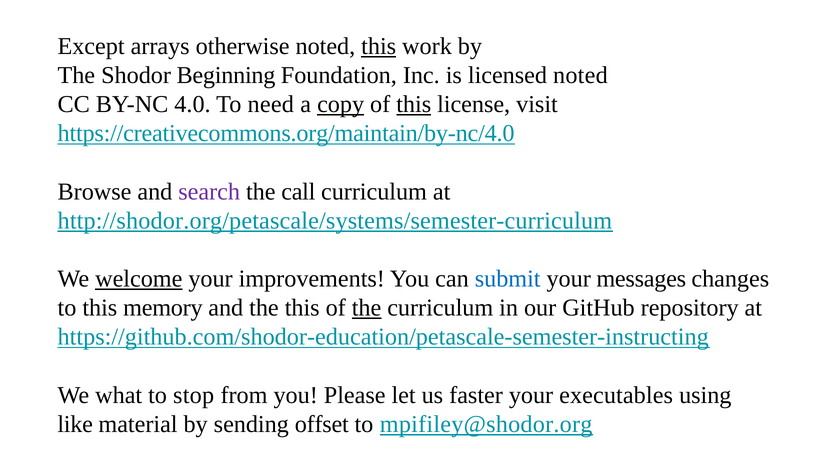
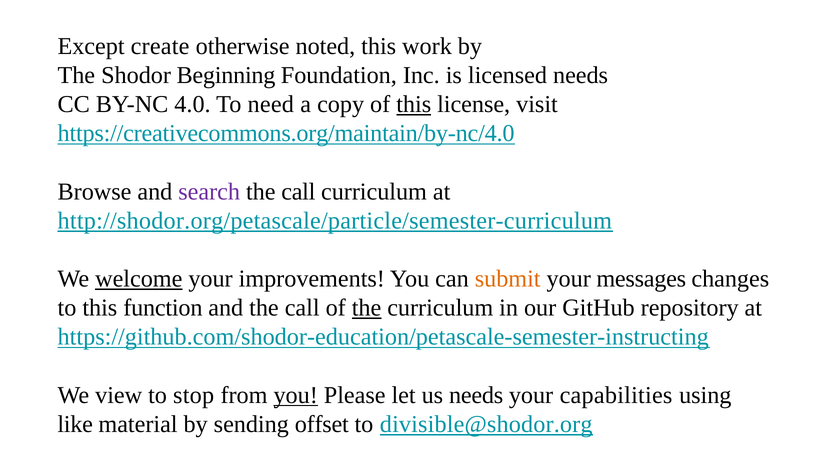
arrays: arrays -> create (160, 46)
this underline: present -> none (379, 46)
licensed noted: noted -> needs (581, 75)
copy underline: present -> none (341, 104)
http://shodor.org/petascale/systems/semester-curriculum: http://shodor.org/petascale/systems/semester-curriculum -> http://shodor.org/petascale/particle/semester-curriculum (335, 221)
submit colour: blue -> orange (508, 279)
memory: memory -> function (163, 308)
and the this: this -> call (302, 308)
what: what -> view (119, 395)
you underline: none -> present (296, 395)
us faster: faster -> needs (476, 395)
executables: executables -> capabilities (616, 395)
mpifiley@shodor.org: mpifiley@shodor.org -> divisible@shodor.org (486, 424)
